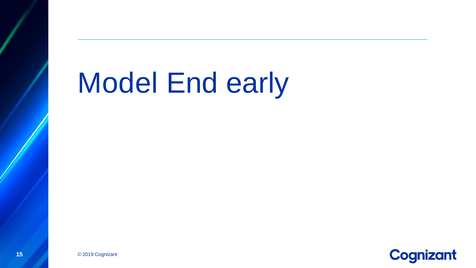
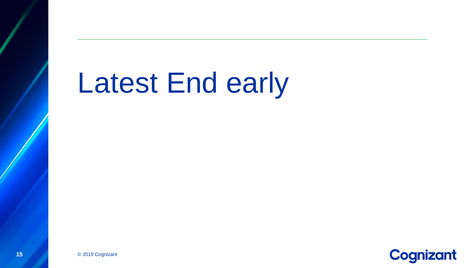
Model: Model -> Latest (118, 83)
